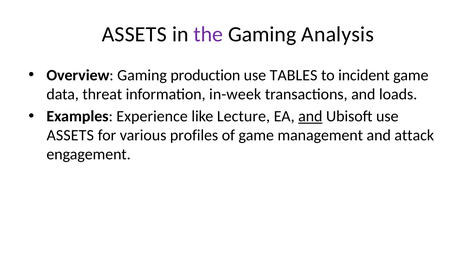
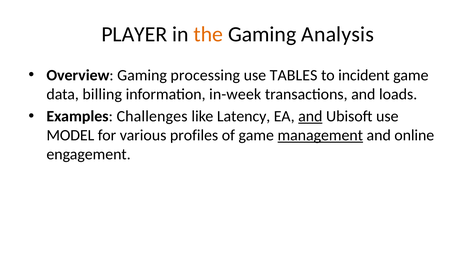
ASSETS: ASSETS -> PLAYER (134, 35)
the colour: purple -> orange (208, 35)
production: production -> processing (205, 75)
threat: threat -> billing (102, 95)
Experience: Experience -> Challenges (152, 117)
Lecture: Lecture -> Latency (244, 117)
ASSETS: ASSETS -> MODEL (70, 136)
management underline: none -> present (320, 136)
attack: attack -> online (414, 136)
